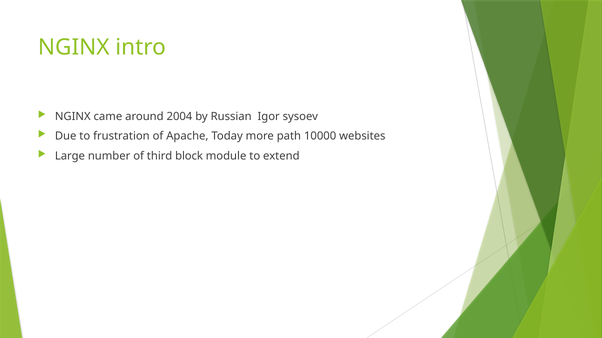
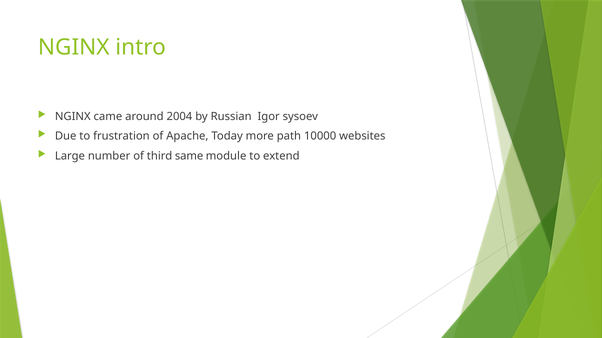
block: block -> same (189, 156)
